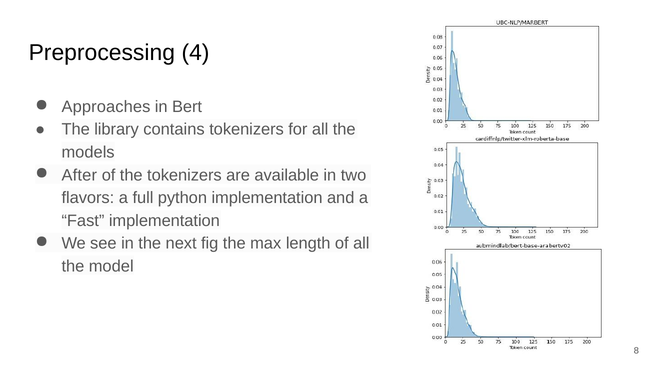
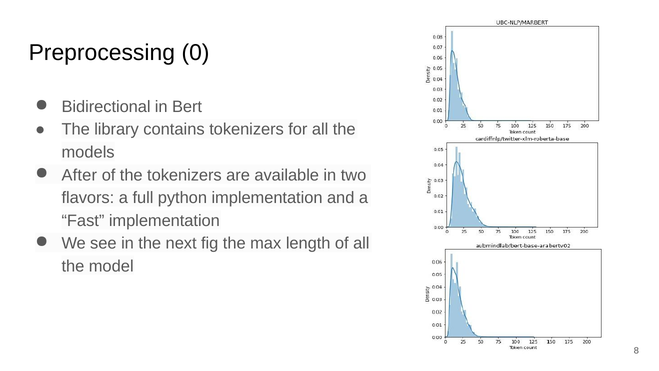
4: 4 -> 0 (196, 53)
Approaches: Approaches -> Bidirectional (106, 107)
